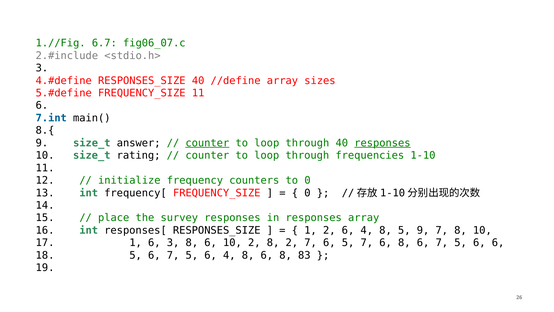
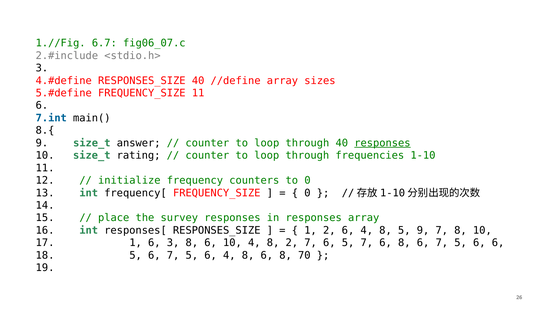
counter underline: present -> none (207, 143)
10 2: 2 -> 4 (254, 243)
83: 83 -> 70 (304, 255)
